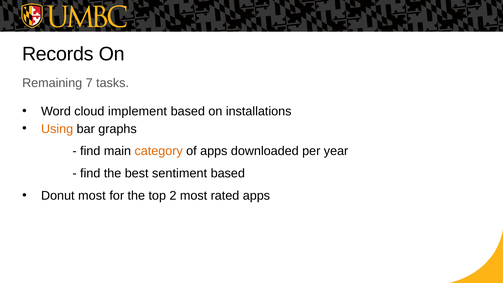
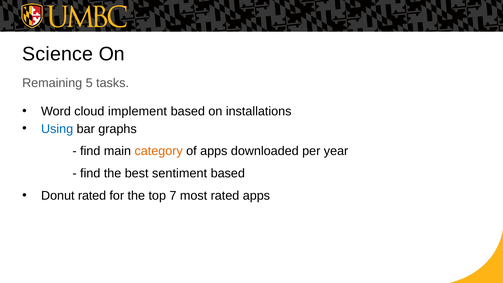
Records: Records -> Science (58, 54)
7: 7 -> 5 (89, 83)
Using colour: orange -> blue (57, 129)
Donut most: most -> rated (92, 196)
2: 2 -> 7 (173, 196)
